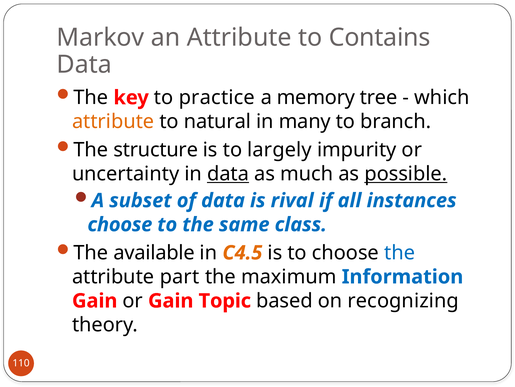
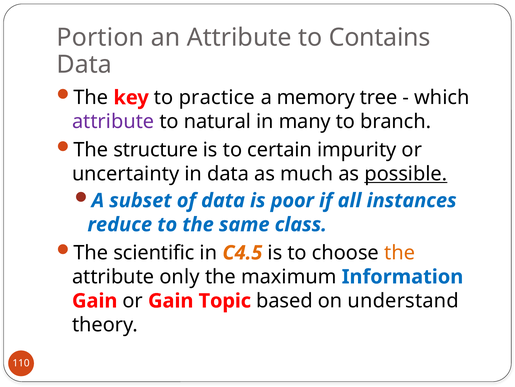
Markov: Markov -> Portion (100, 37)
attribute colour: orange -> purple (113, 121)
largely: largely -> certain (280, 150)
data underline: present -> none (228, 174)
rival: rival -> poor (292, 200)
choose: choose -> reduce (120, 224)
available: available -> scientific (154, 252)
the colour: blue -> orange (400, 252)
part: part -> only (180, 276)
recognizing: recognizing -> understand (403, 300)
